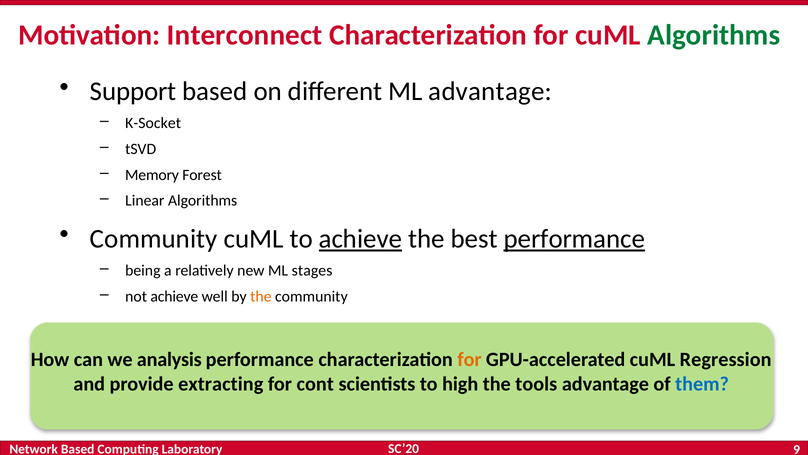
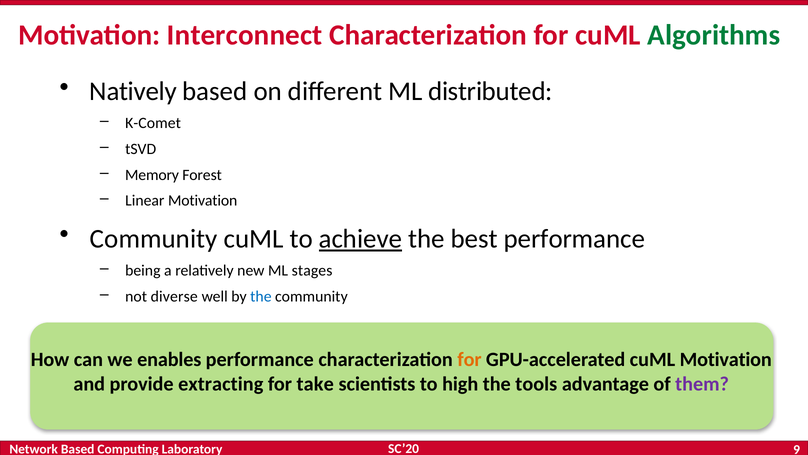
Support: Support -> Natively (133, 91)
ML advantage: advantage -> distributed (490, 91)
K-Socket: K-Socket -> K-Comet (153, 123)
Linear Algorithms: Algorithms -> Motivation (203, 200)
performance underline: present -> none (574, 239)
not achieve: achieve -> diverse (174, 296)
the colour: orange -> blue (261, 296)
analysis: analysis -> enables (169, 359)
cuML Regression: Regression -> Motivation (726, 359)
cont: cont -> take (315, 384)
them colour: blue -> purple (702, 384)
